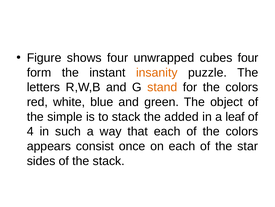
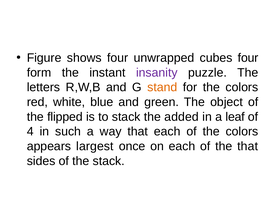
insanity colour: orange -> purple (157, 72)
simple: simple -> flipped (65, 116)
consist: consist -> largest (95, 146)
the star: star -> that (248, 146)
